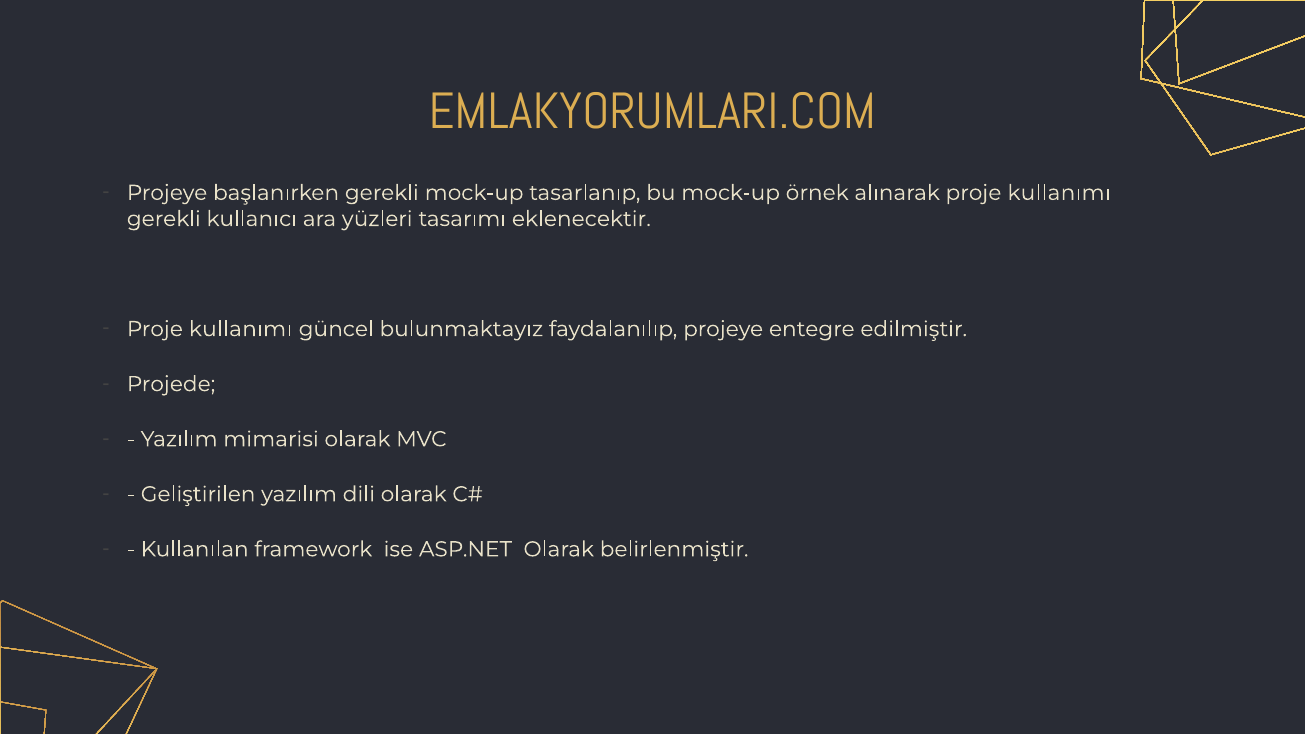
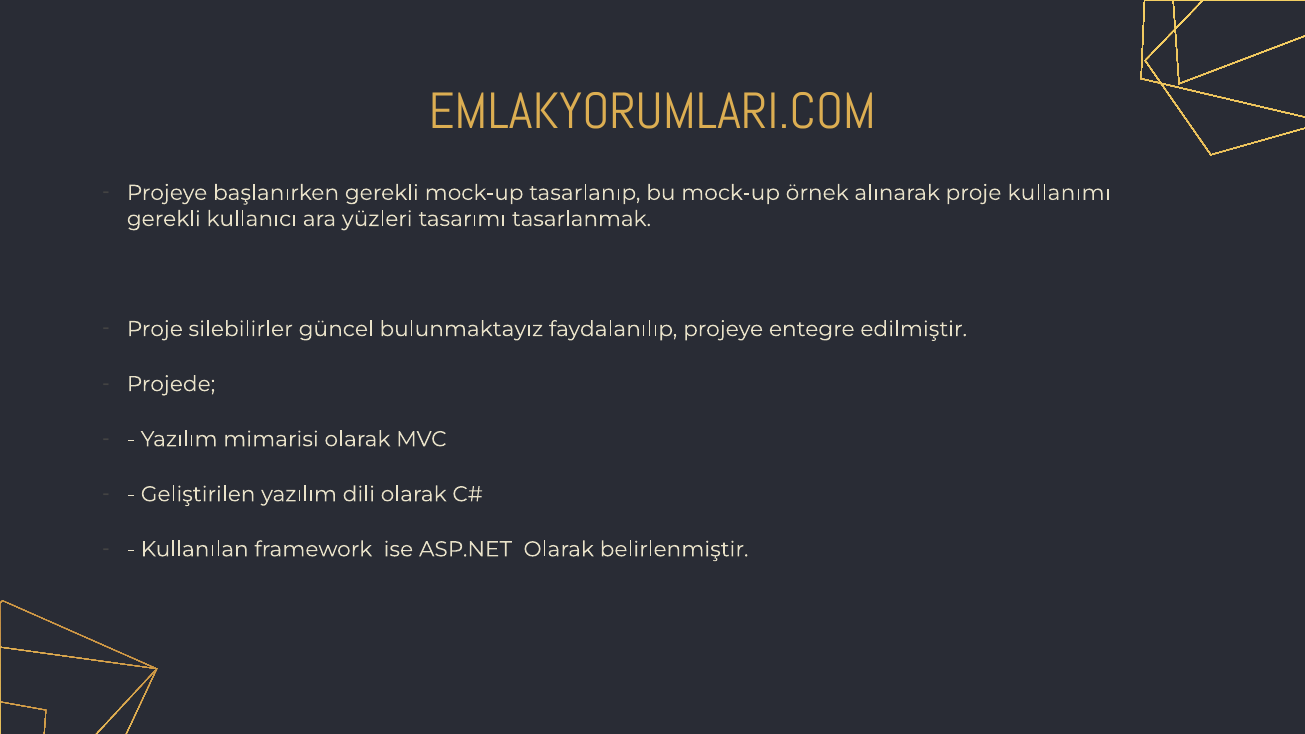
eklenecektir: eklenecektir -> tasarlanmak (581, 219)
kullanımı: kullanımı -> silebilirler (241, 329)
